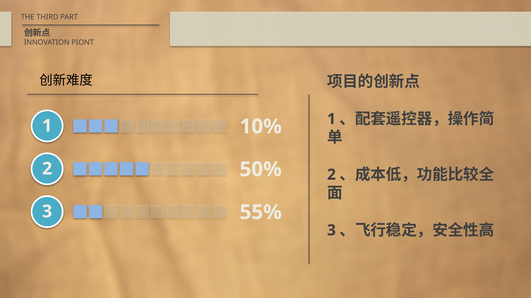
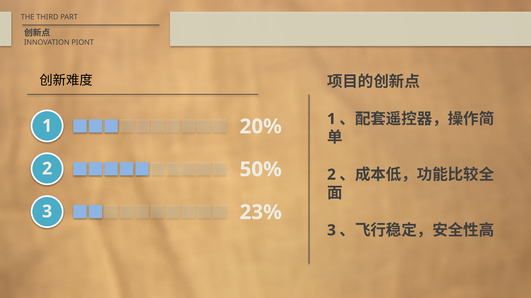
10%: 10% -> 20% (261, 127)
55%: 55% -> 23% (261, 213)
